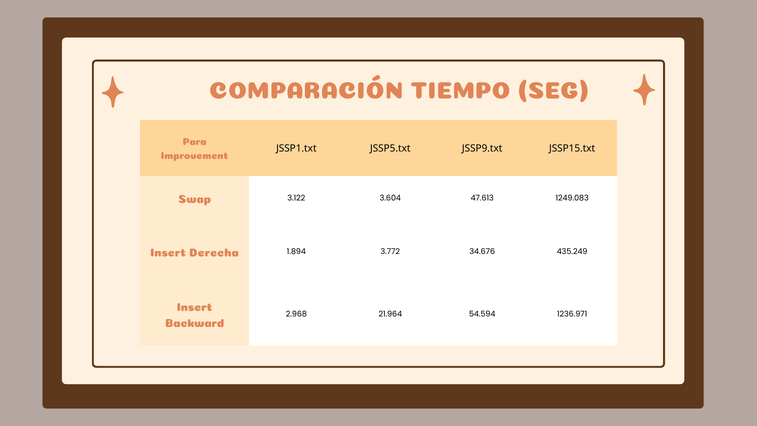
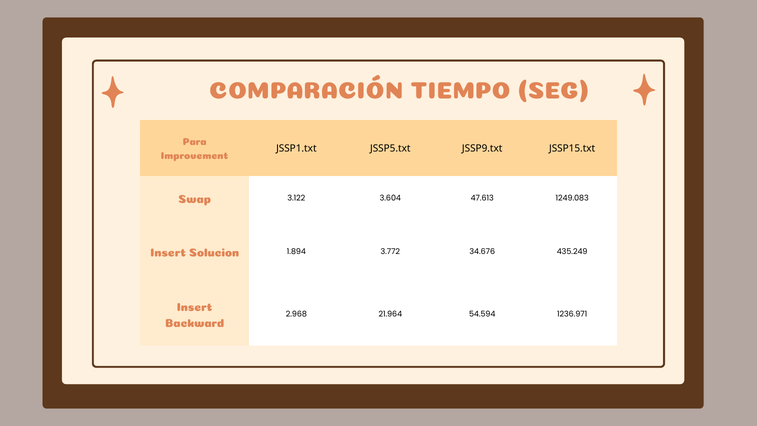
Derecha: Derecha -> Solucion (214, 253)
